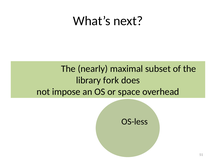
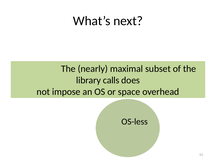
fork: fork -> calls (111, 80)
